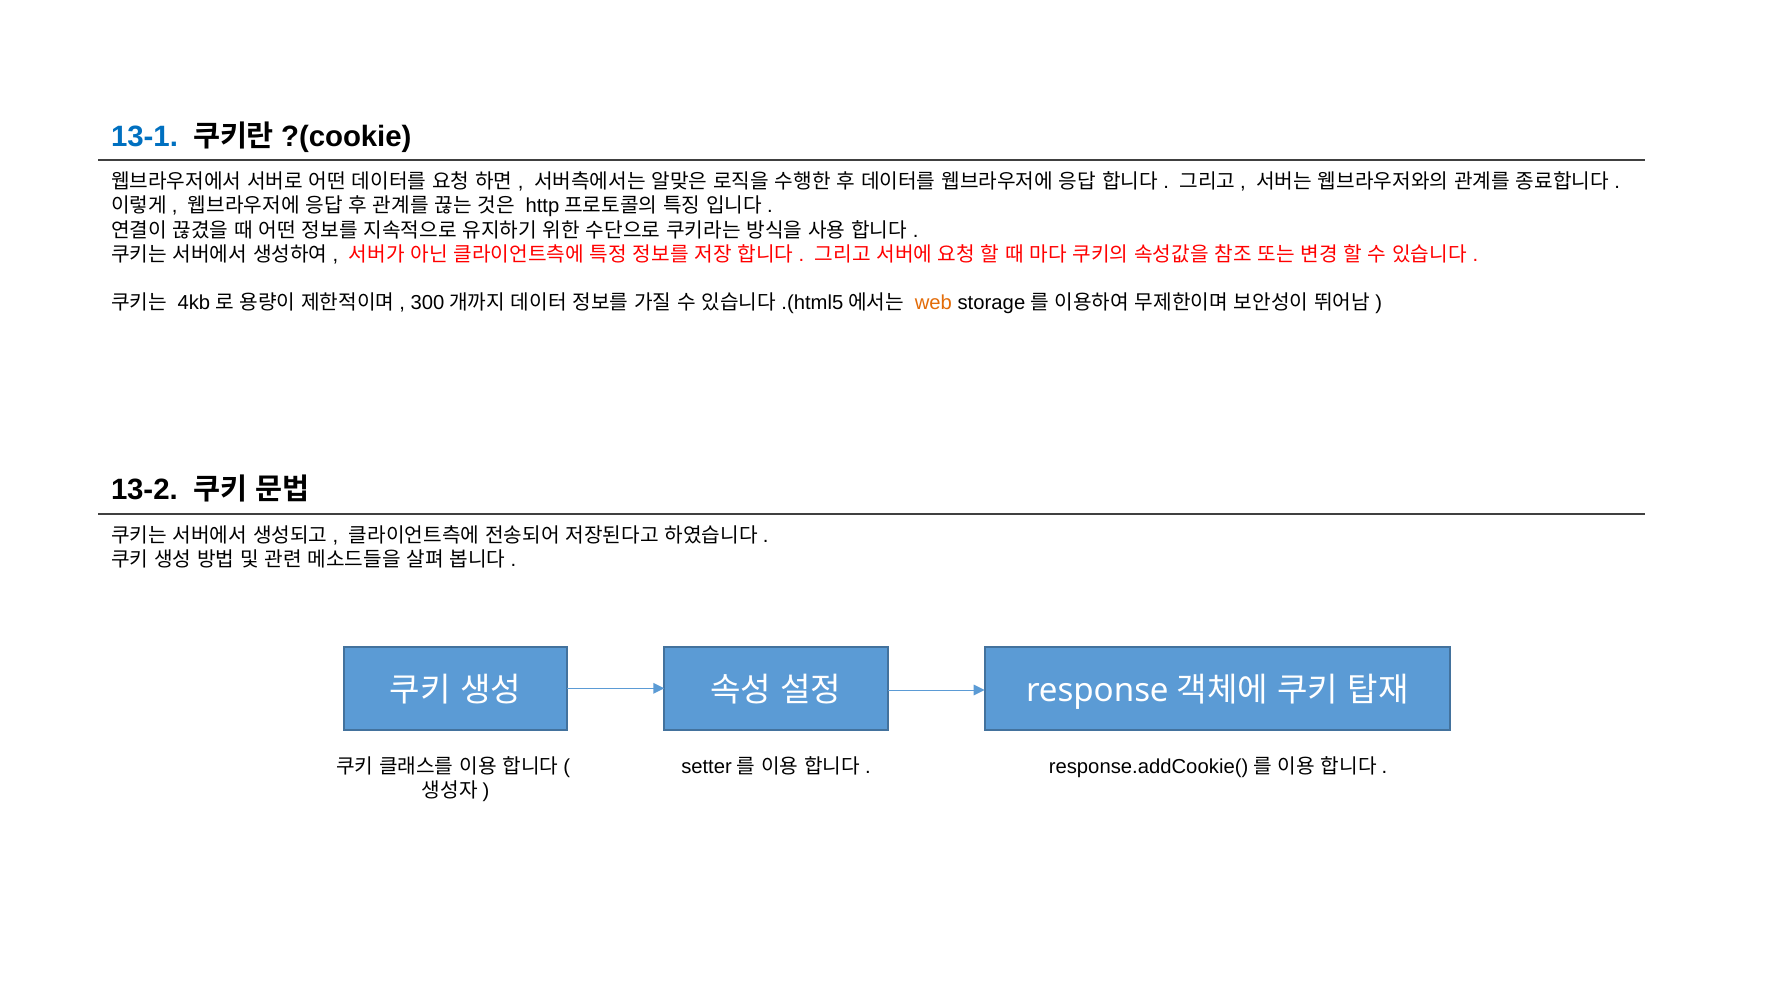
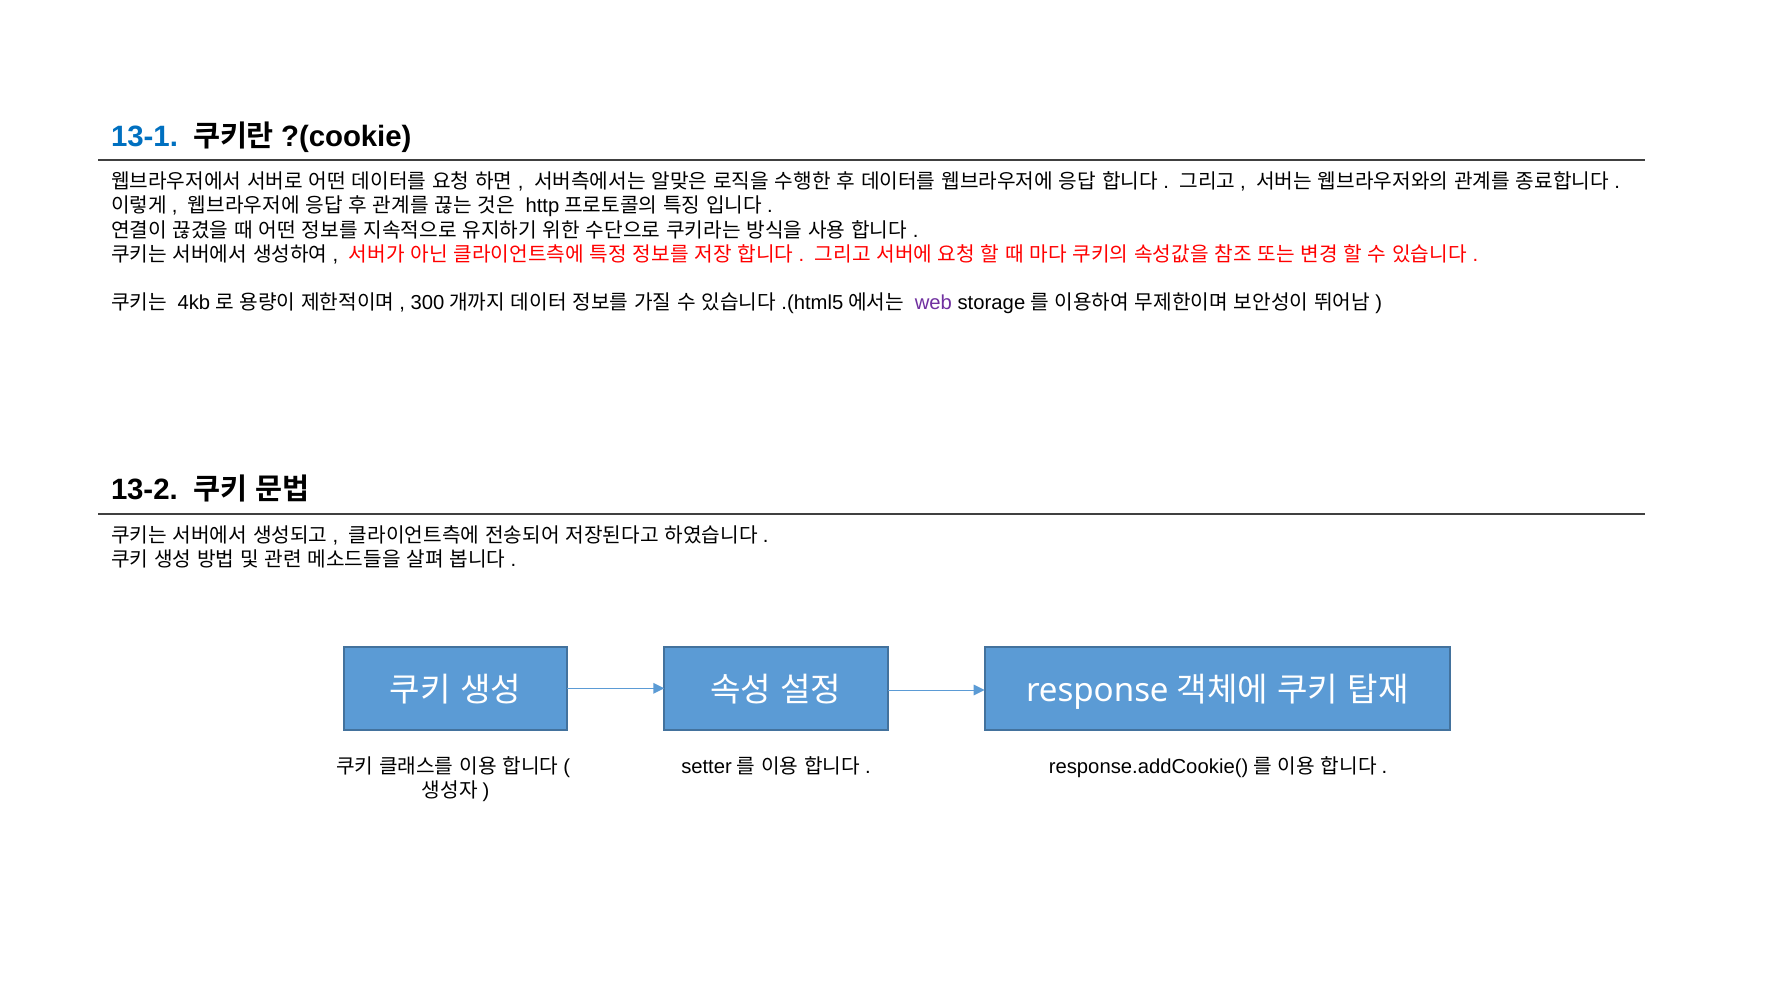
web colour: orange -> purple (933, 303)
